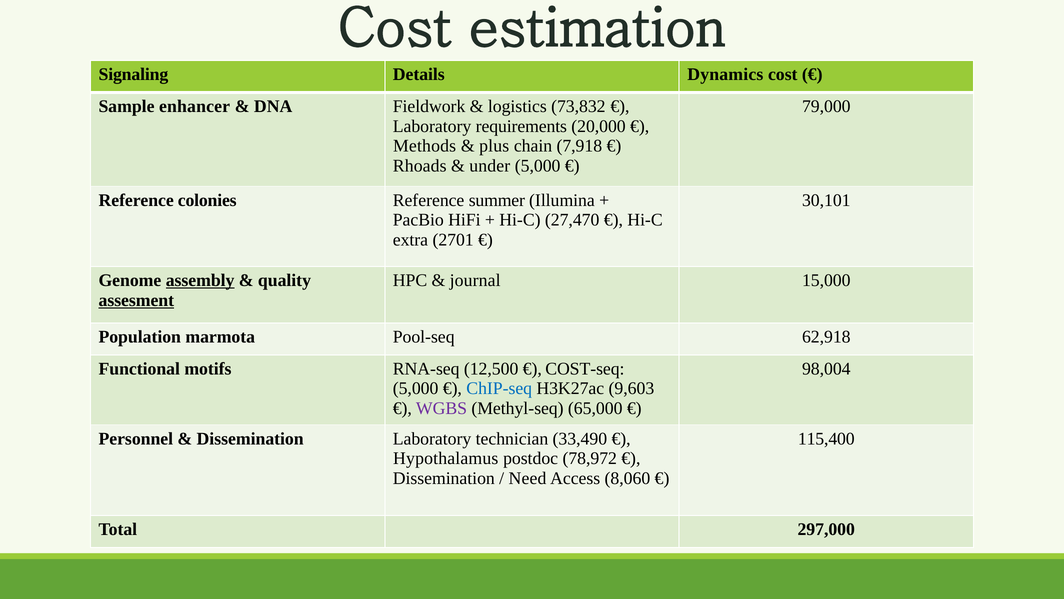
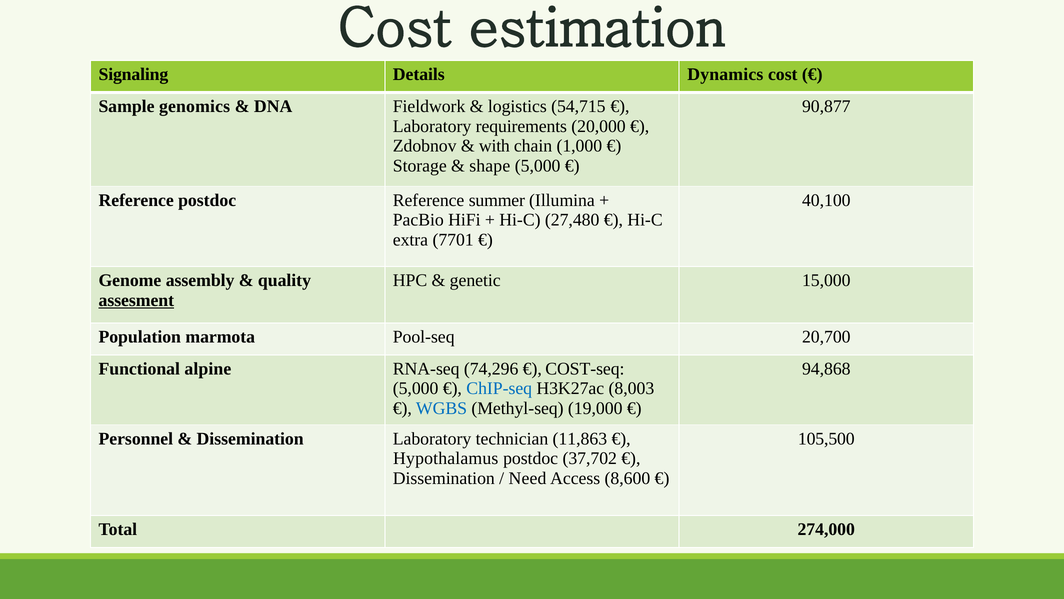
enhancer: enhancer -> genomics (195, 106)
73,832: 73,832 -> 54,715 (578, 106)
79,000: 79,000 -> 90,877 (826, 106)
Methods: Methods -> Zdobnov (425, 146)
plus: plus -> with (494, 146)
7,918: 7,918 -> 1,000 (579, 146)
Rhoads: Rhoads -> Storage (420, 166)
under: under -> shape (490, 166)
Reference colonies: colonies -> postdoc (207, 200)
30,101: 30,101 -> 40,100 (826, 200)
27,470: 27,470 -> 27,480 (572, 220)
2701: 2701 -> 7701 (453, 239)
assembly underline: present -> none (200, 280)
journal: journal -> genetic (475, 280)
62,918: 62,918 -> 20,700 (826, 337)
motifs: motifs -> alpine (208, 369)
12,500: 12,500 -> 74,296 (491, 369)
98,004: 98,004 -> 94,868 (826, 369)
9,603: 9,603 -> 8,003 (631, 388)
WGBS colour: purple -> blue (442, 408)
65,000: 65,000 -> 19,000 (595, 408)
33,490: 33,490 -> 11,863 (580, 438)
115,400: 115,400 -> 105,500 (826, 438)
78,972: 78,972 -> 37,702 (590, 458)
8,060: 8,060 -> 8,600 (627, 478)
297,000: 297,000 -> 274,000 (826, 529)
